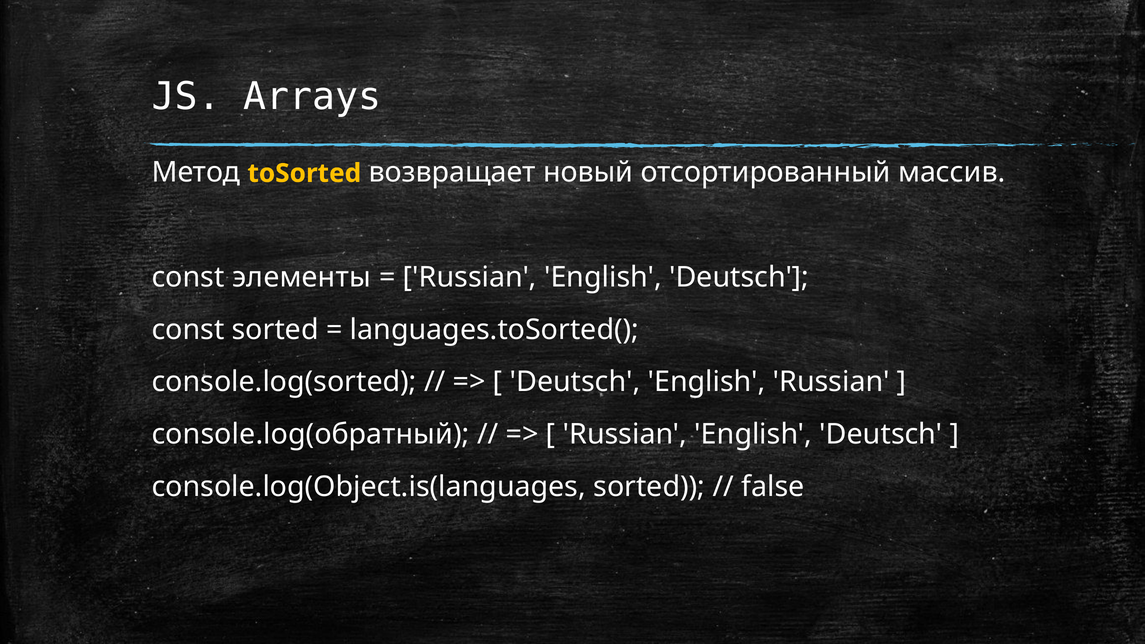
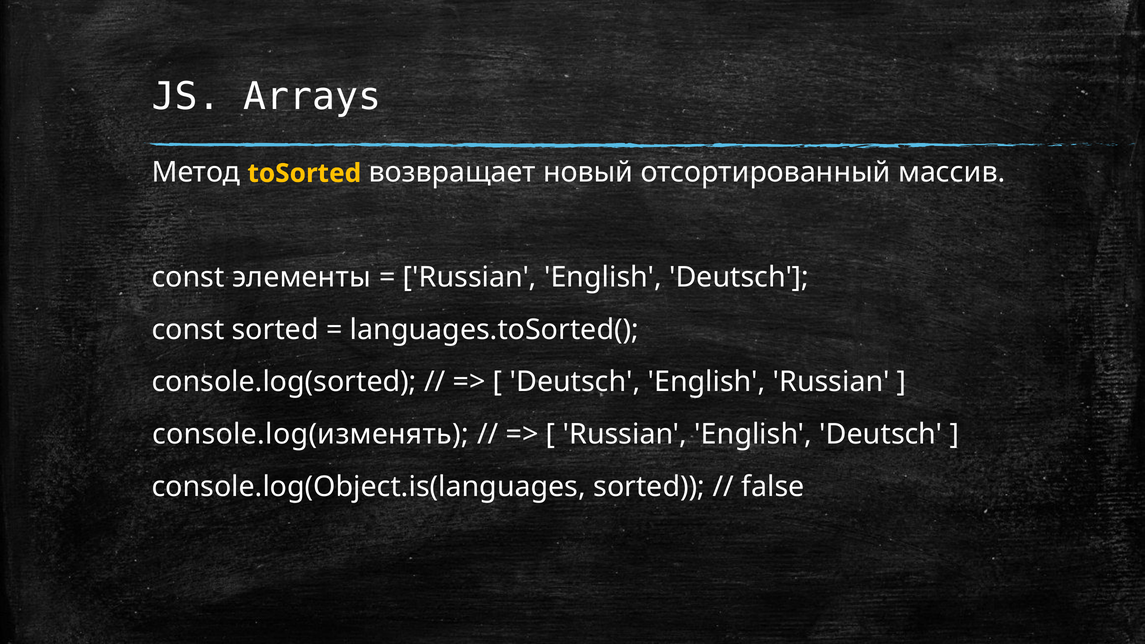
console.log(обратный: console.log(обратный -> console.log(изменять (310, 435)
